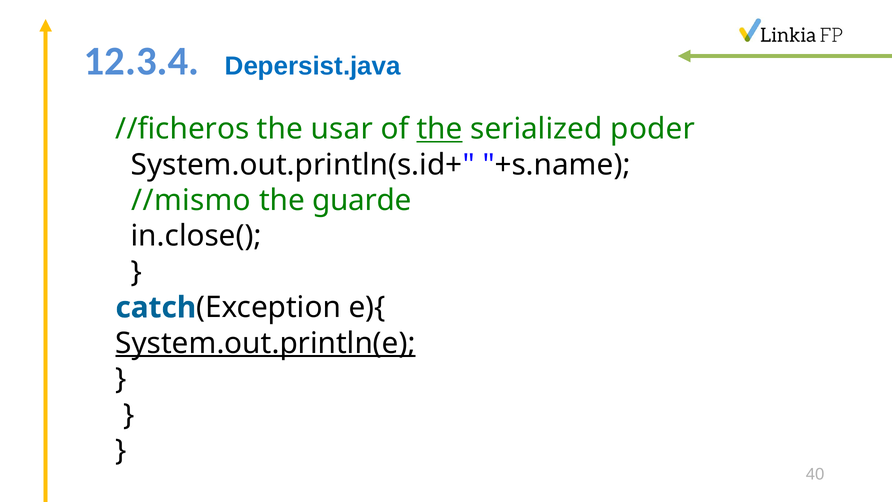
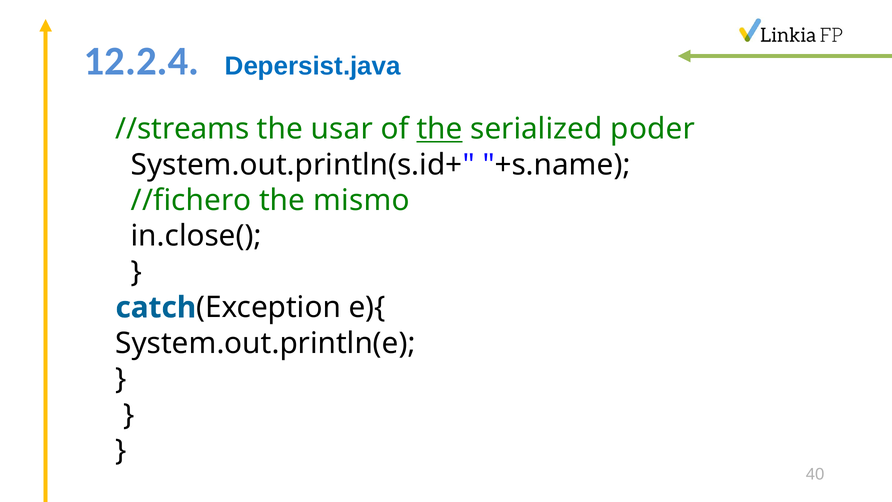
12.3.4: 12.3.4 -> 12.2.4 (142, 61)
//ficheros: //ficheros -> //streams (182, 129)
//mismo: //mismo -> //fichero (191, 200)
guarde: guarde -> mismo (362, 200)
System.out.println(e underline: present -> none (265, 343)
